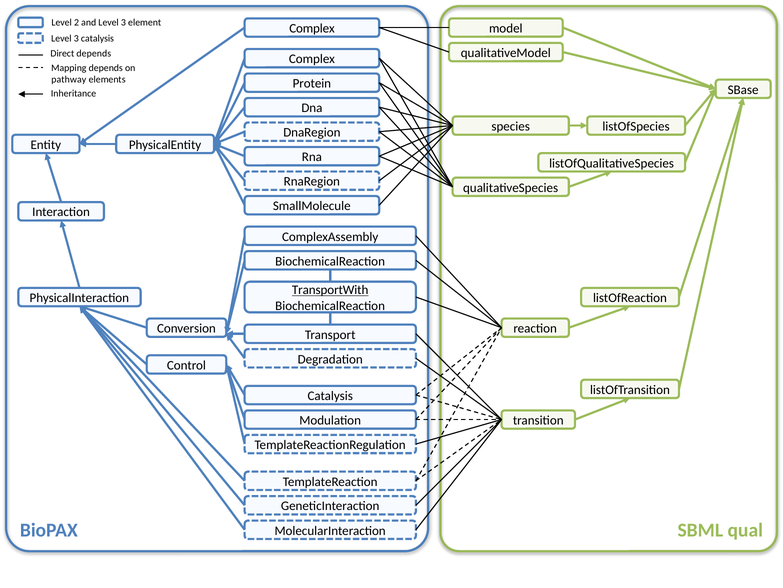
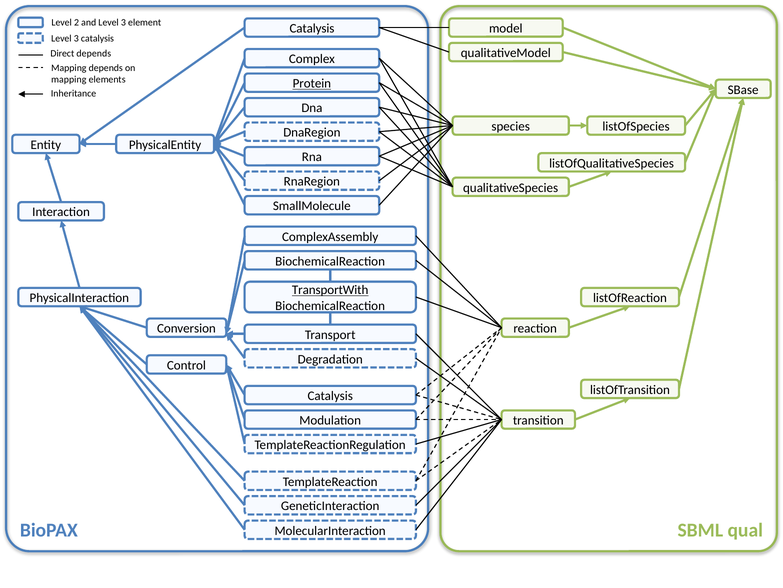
Complex: Complex -> Catalysis (312, 28)
pathway: pathway -> mapping (69, 80)
Protein underline: none -> present (312, 83)
